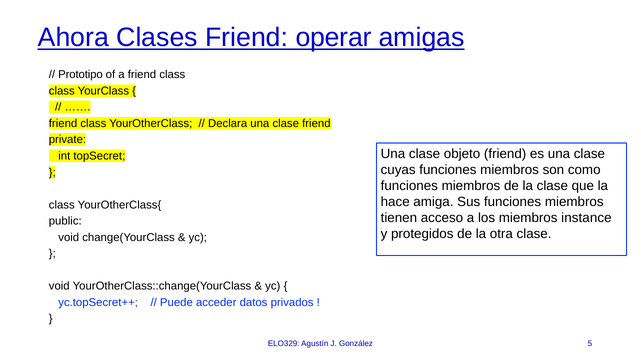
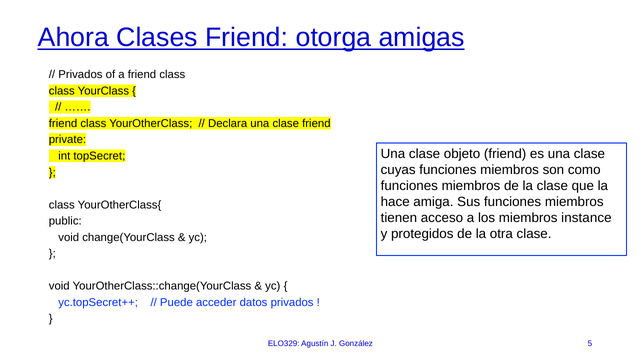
operar: operar -> otorga (333, 38)
Prototipo: Prototipo -> Privados (80, 75)
